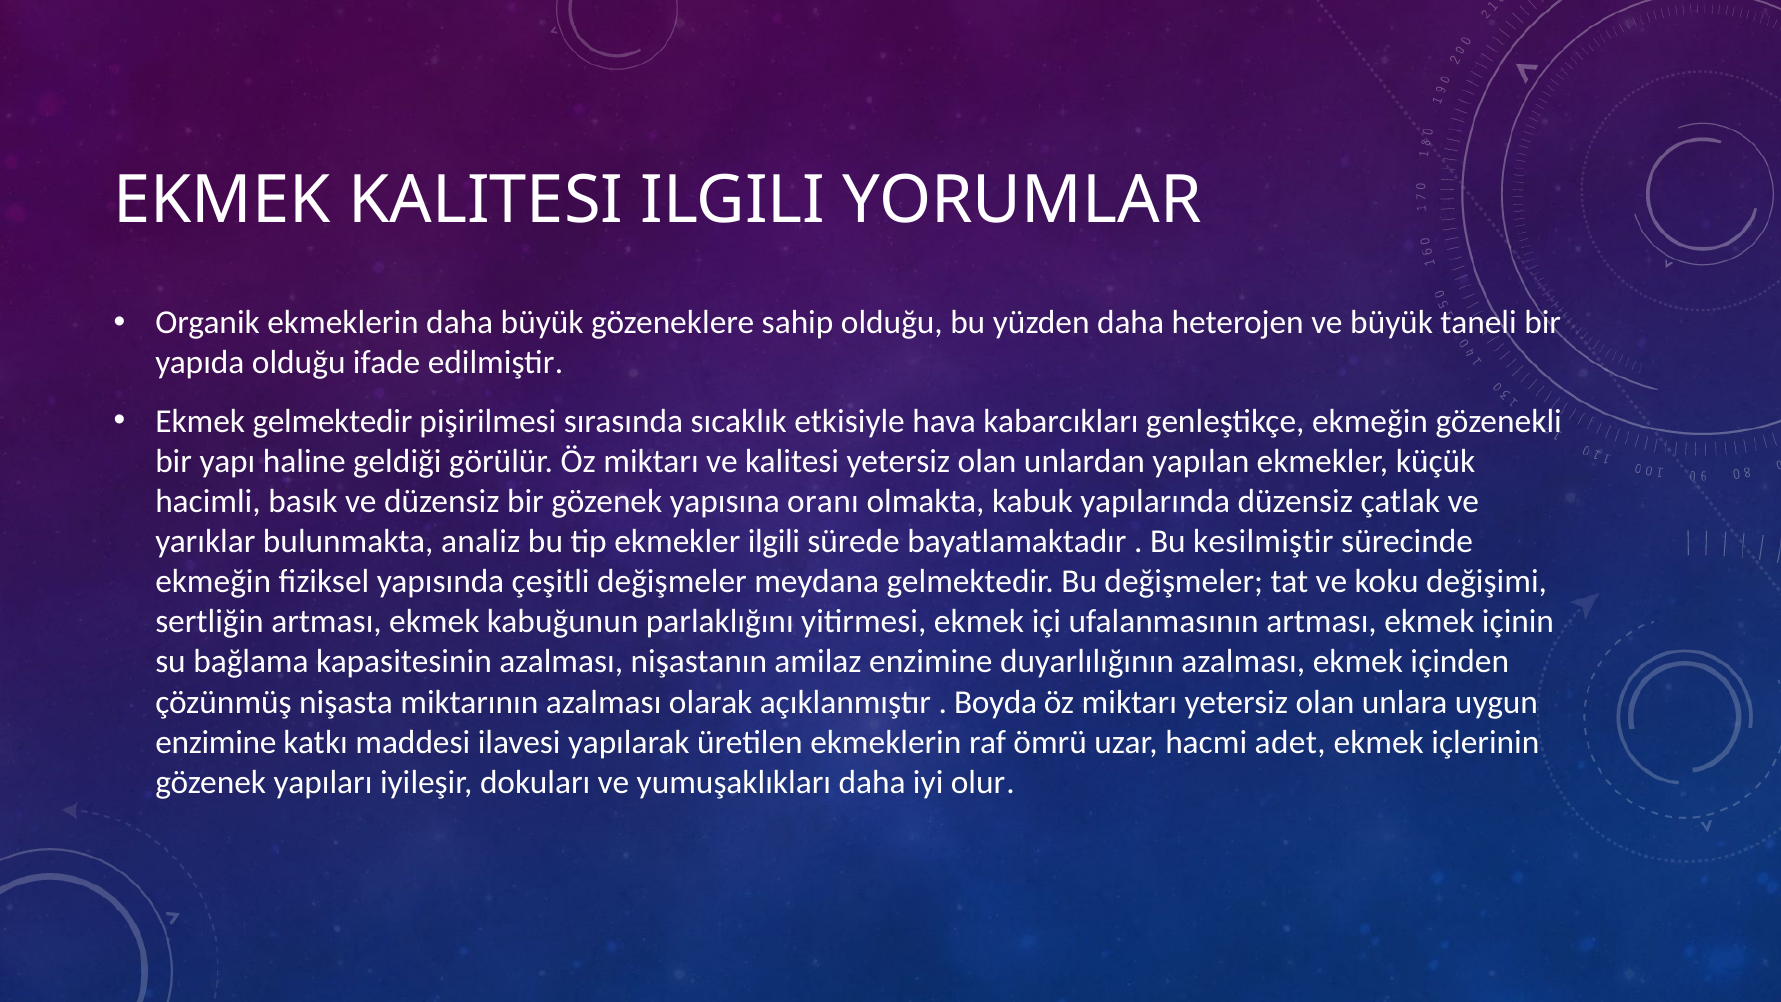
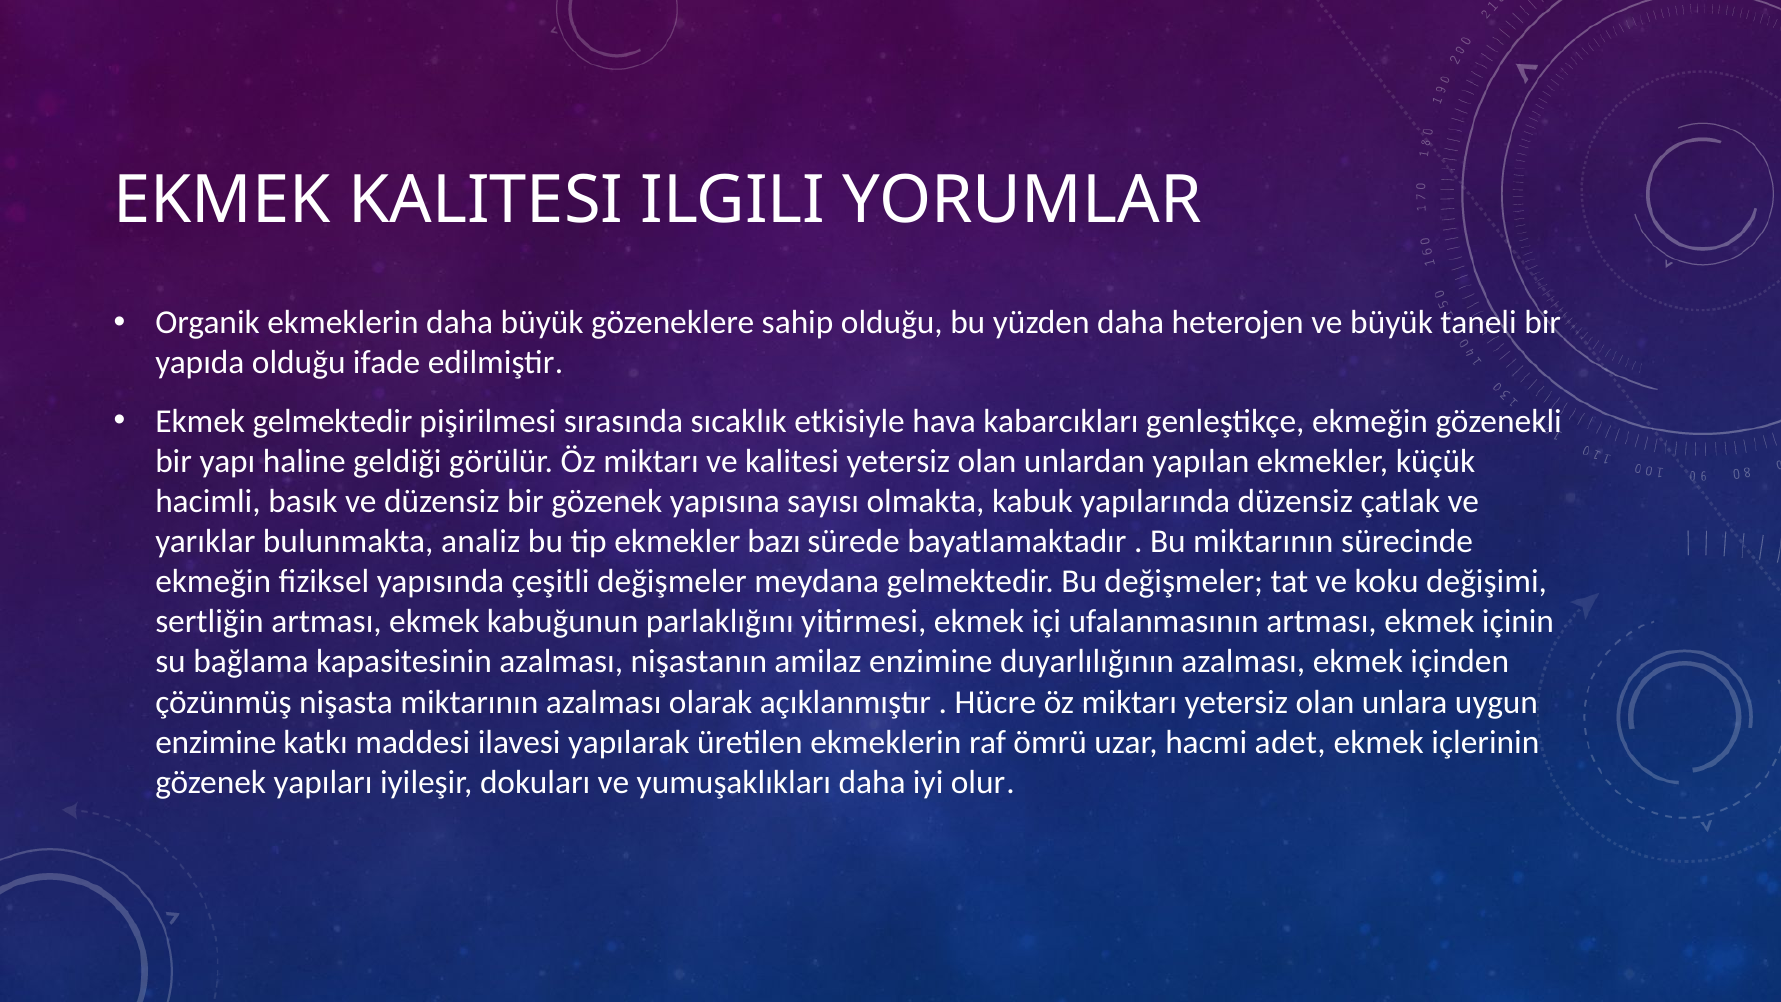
oranı: oranı -> sayısı (823, 502)
ekmekler ilgili: ilgili -> bazı (774, 542)
Bu kesilmiştir: kesilmiştir -> miktarının (1263, 542)
Boyda: Boyda -> Hücre (995, 702)
